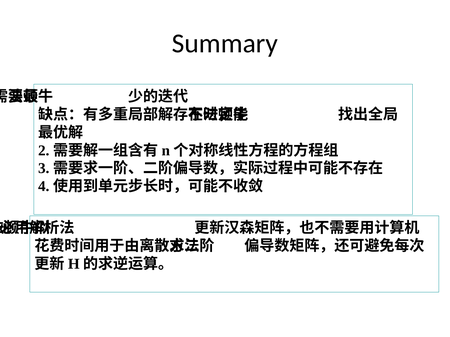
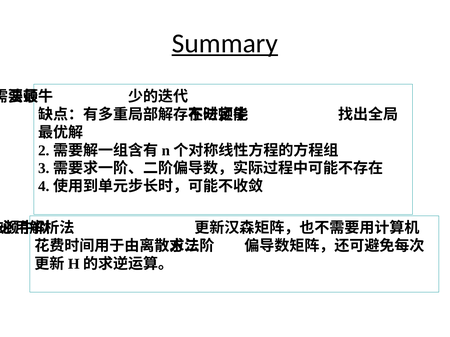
Summary underline: none -> present (225, 44)
